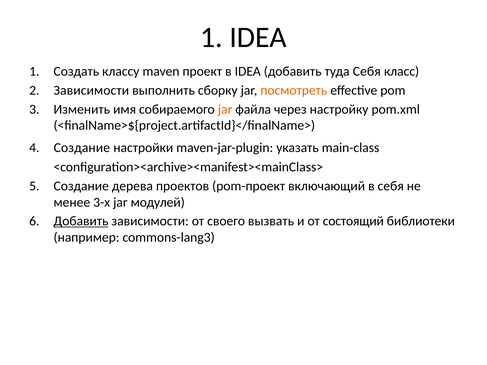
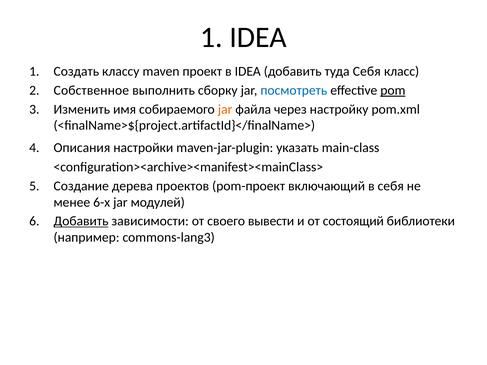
Зависимости: Зависимости -> Собственное (91, 90)
посмотреть colour: orange -> blue (294, 90)
pom underline: none -> present (393, 90)
Создание: Создание -> Описания (82, 148)
3-х: 3-х -> 6-х (102, 202)
вызвать: вызвать -> вывести (271, 221)
